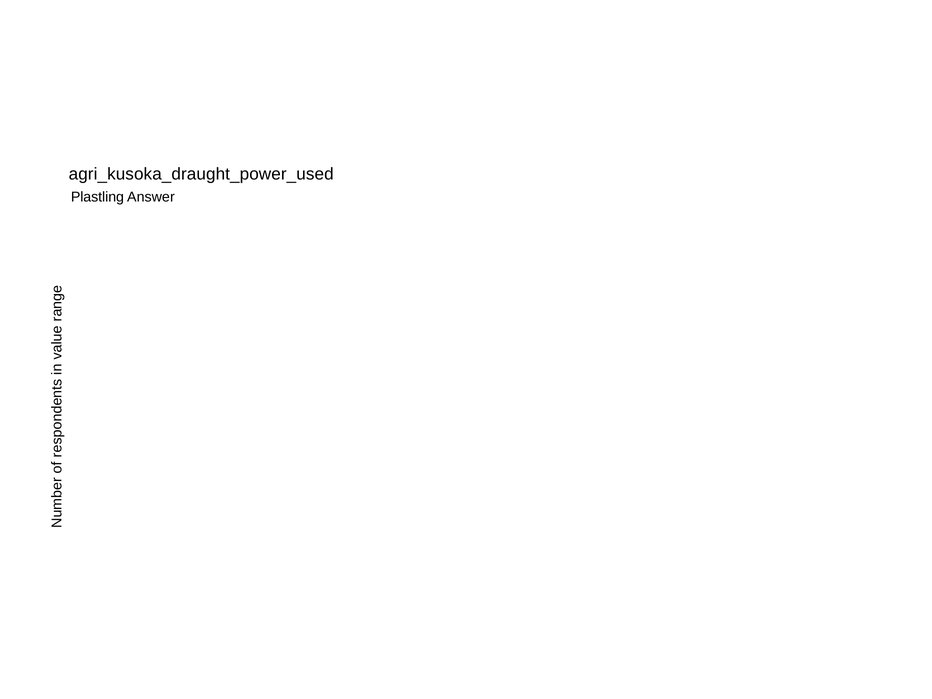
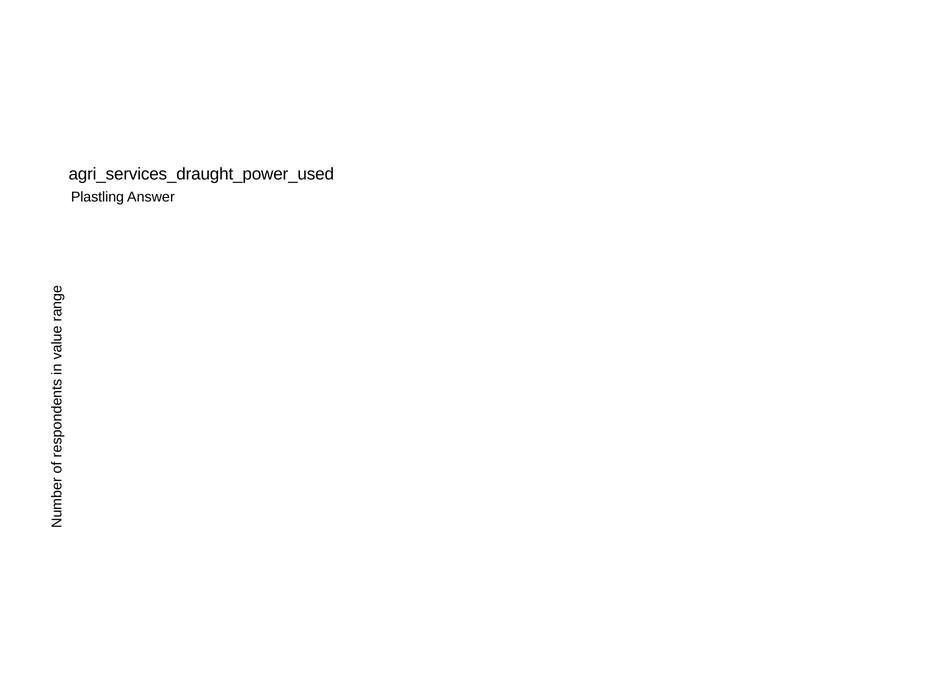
agri_kusoka_draught_power_used: agri_kusoka_draught_power_used -> agri_services_draught_power_used (201, 174)
